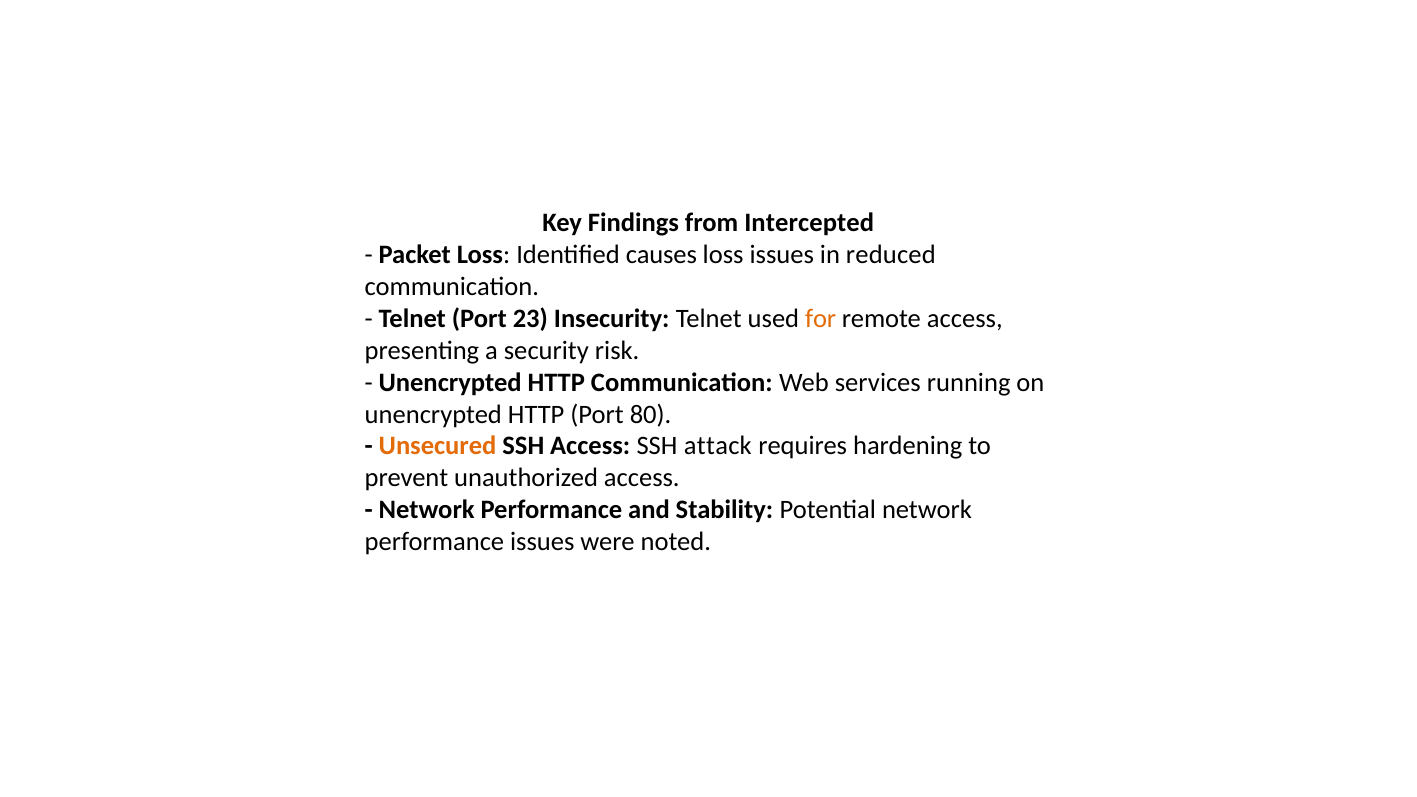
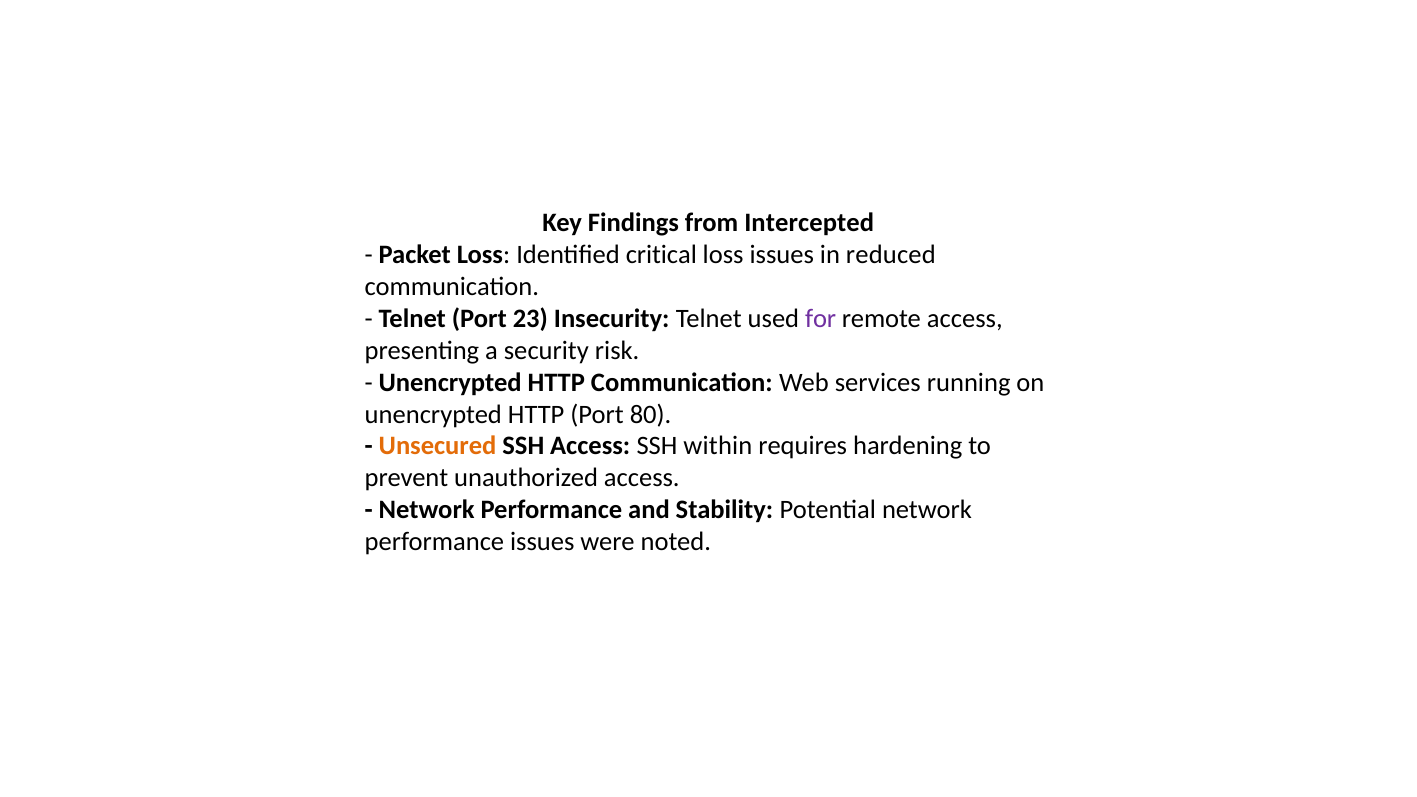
causes: causes -> critical (661, 255)
for colour: orange -> purple (821, 319)
attack: attack -> within (718, 446)
